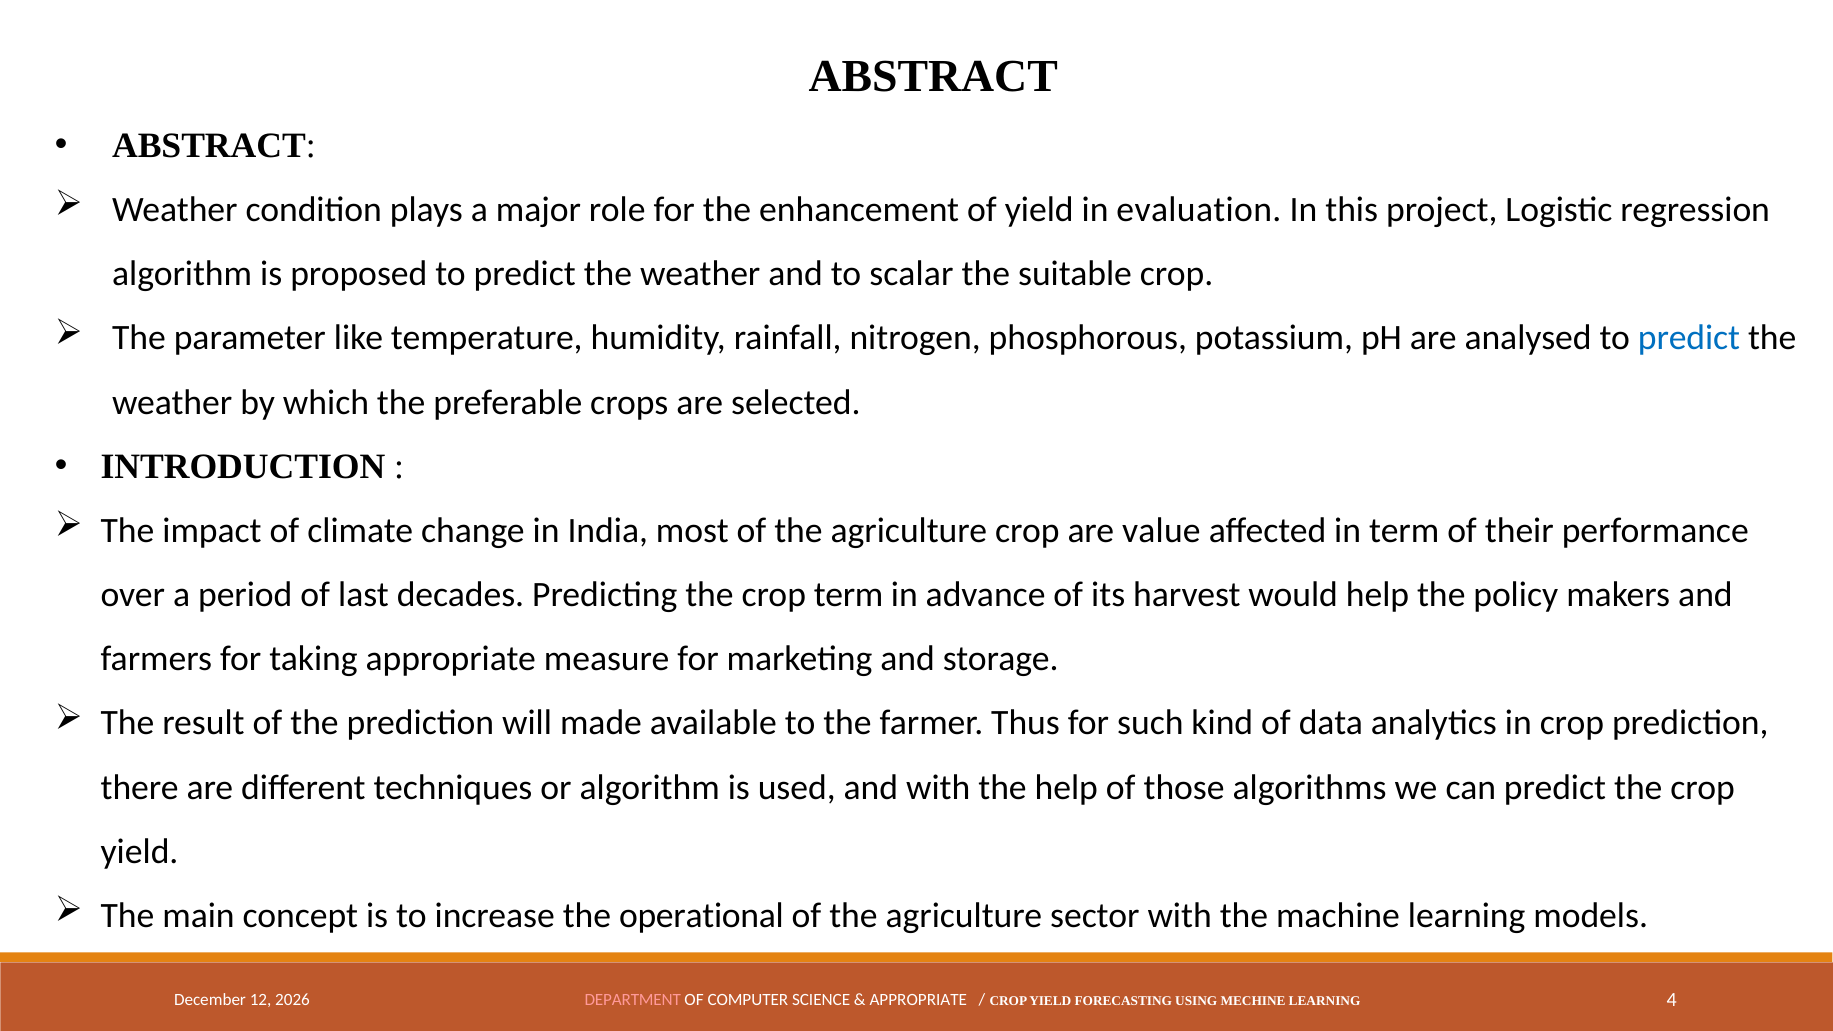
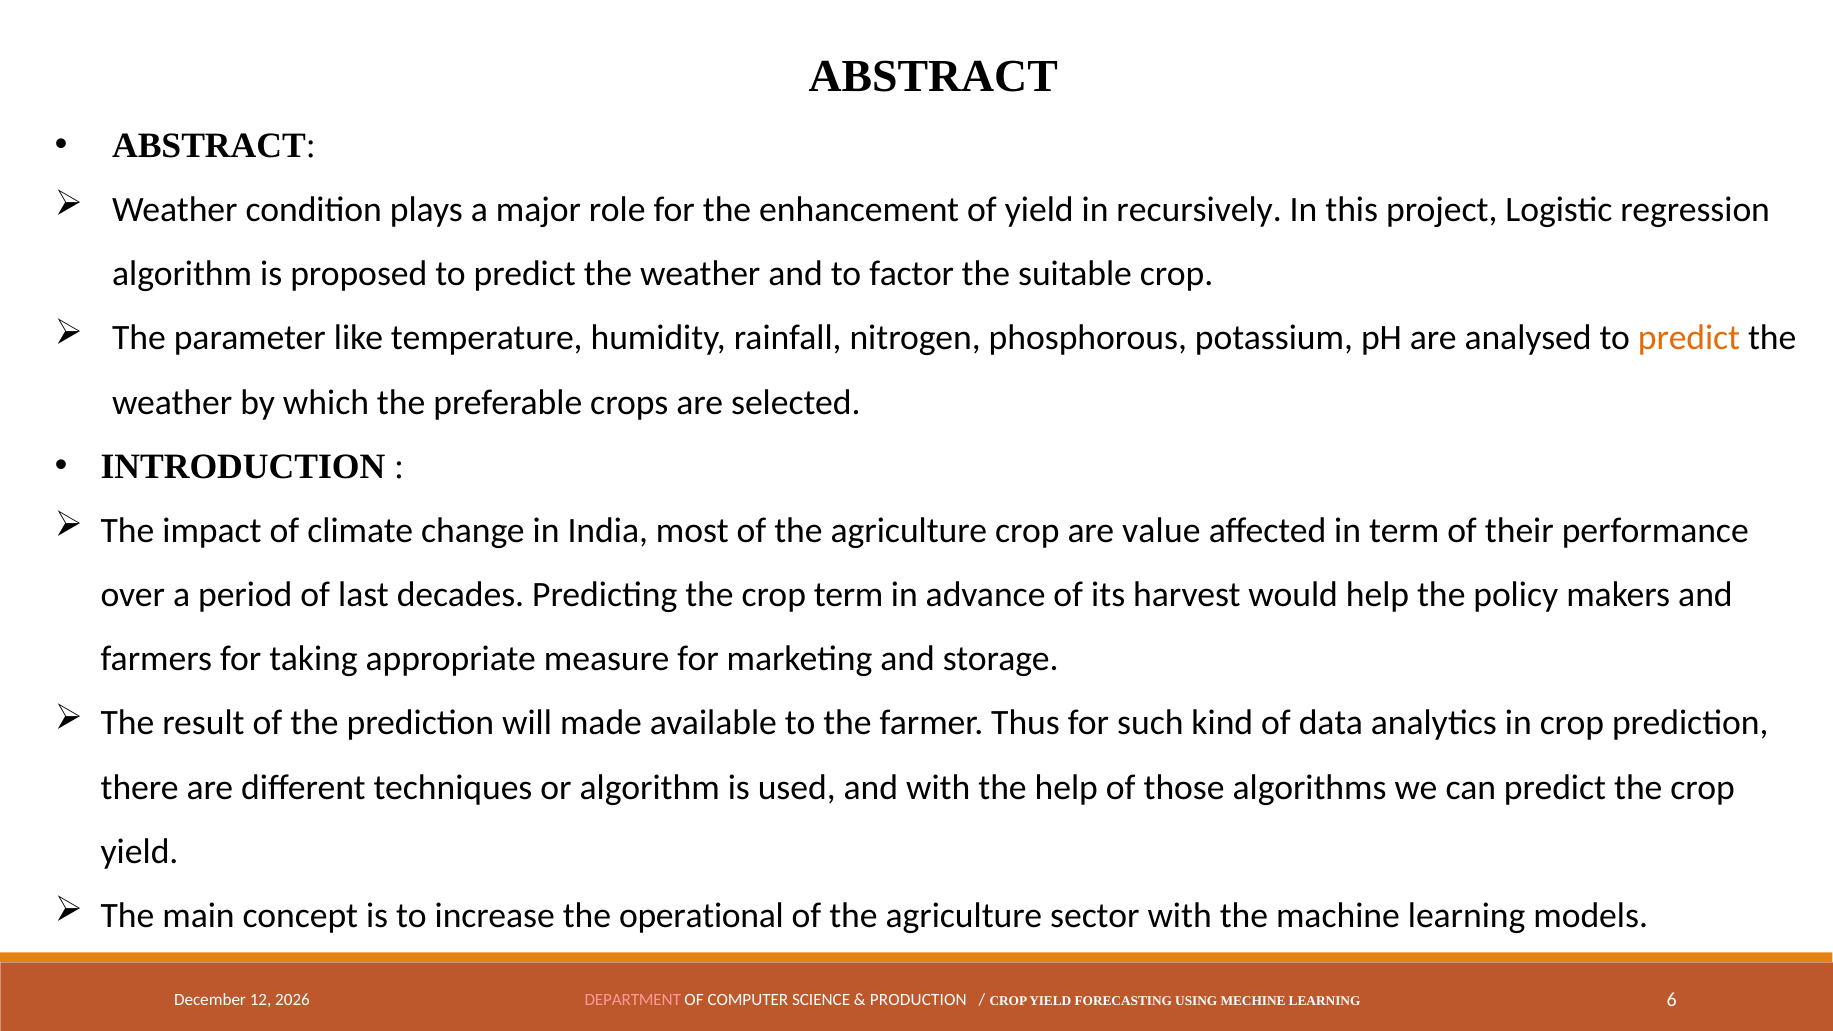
evaluation: evaluation -> recursively (1199, 210)
scalar: scalar -> factor (912, 274)
predict colour: blue -> orange (1689, 338)
4: 4 -> 6 (1672, 1000)
APPROPRIATE: APPROPRIATE -> PRODUCTION (918, 1000)
